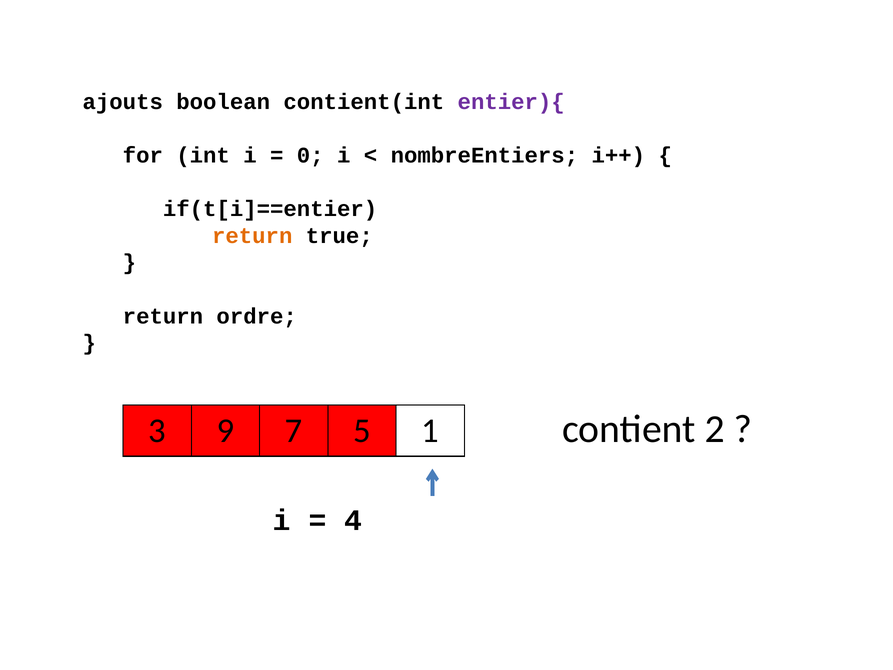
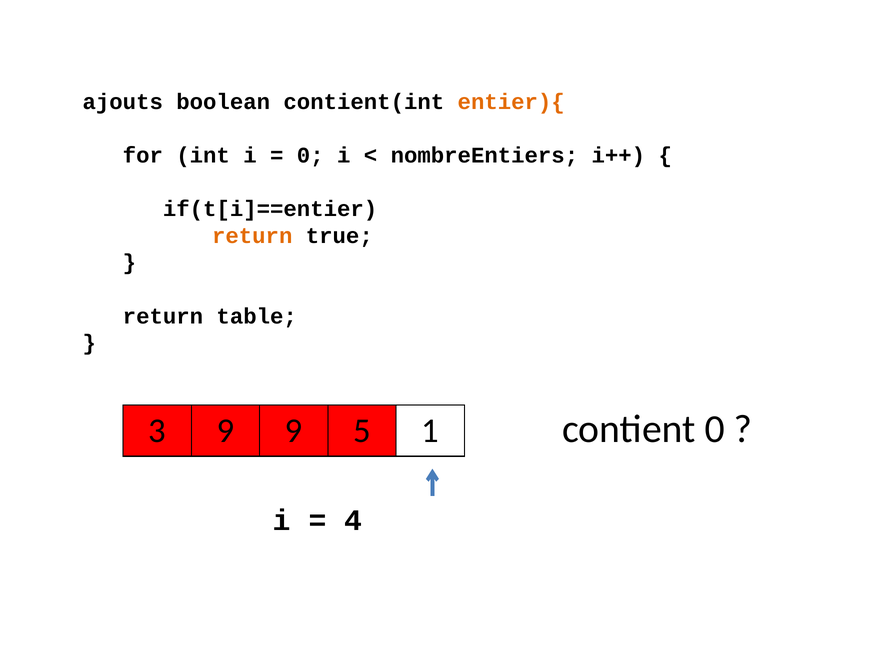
entier){ colour: purple -> orange (511, 102)
ordre: ordre -> table (257, 316)
9 7: 7 -> 9 (294, 431)
contient 2: 2 -> 0 (715, 429)
